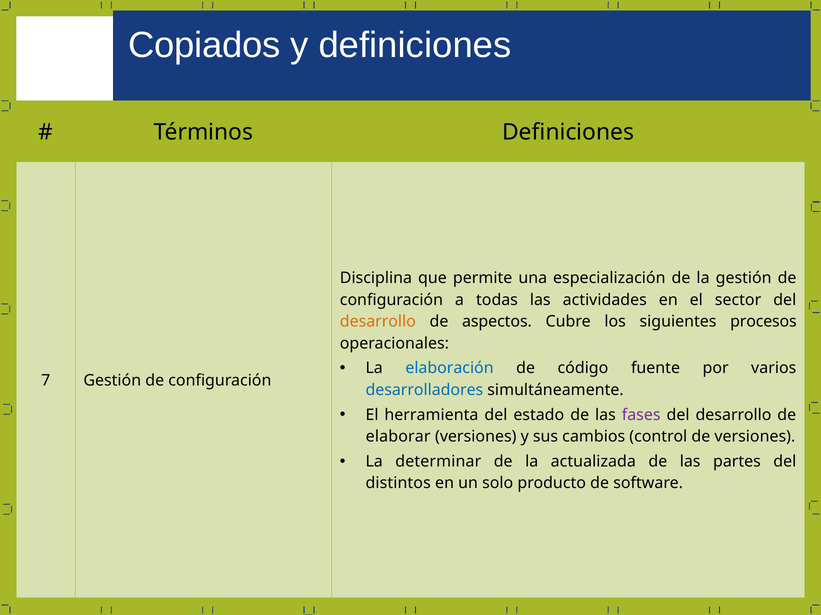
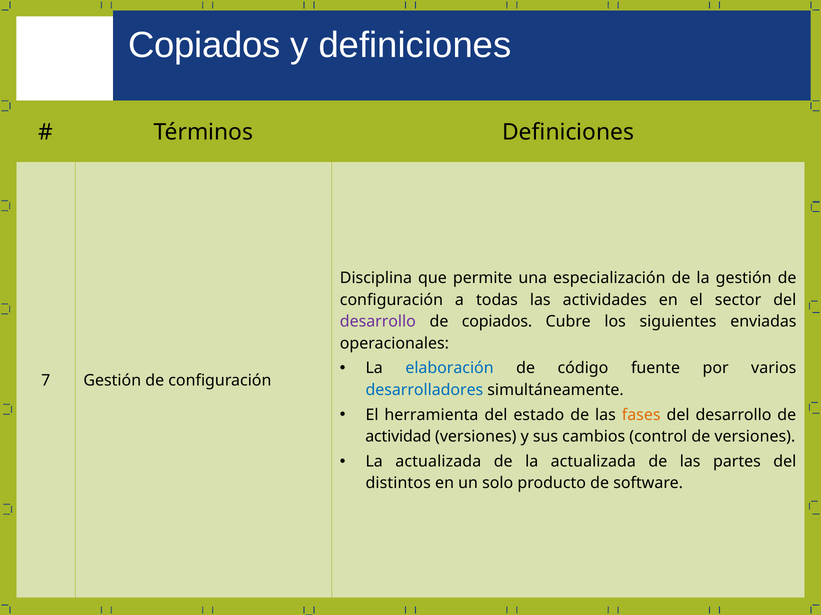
desarrollo colour: orange -> purple (378, 322)
de aspectos: aspectos -> copiados (497, 322)
procesos: procesos -> enviadas (763, 322)
fases colour: purple -> orange (641, 415)
elaborar: elaborar -> actividad (398, 437)
determinar: determinar -> actualizada (438, 462)
